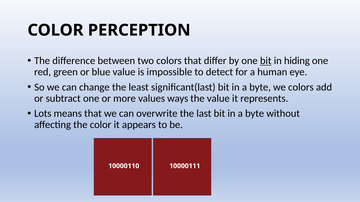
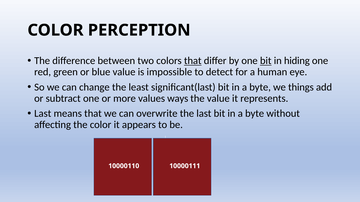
that underline: none -> present (193, 61)
we colors: colors -> things (301, 87)
Lots: Lots -> Last (43, 114)
